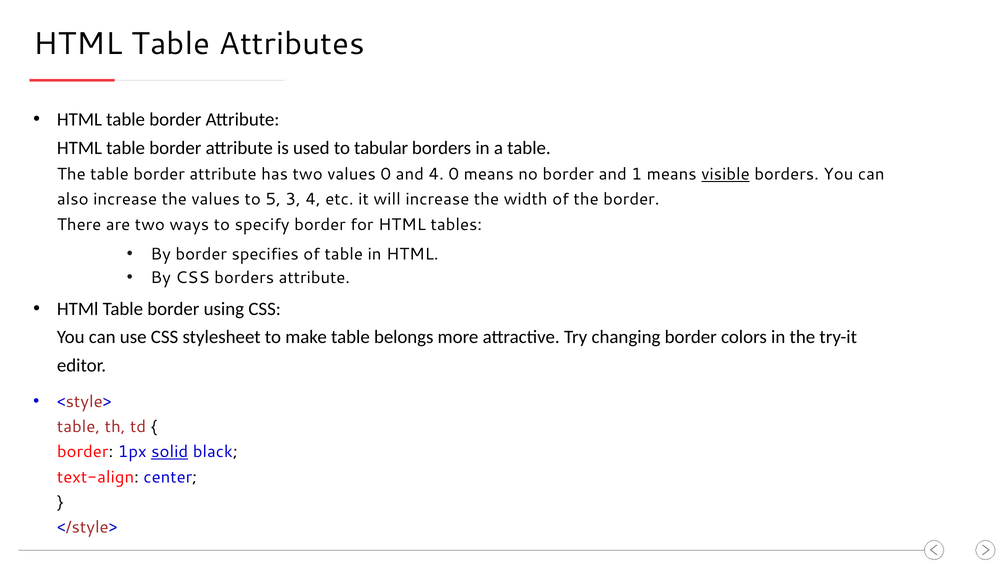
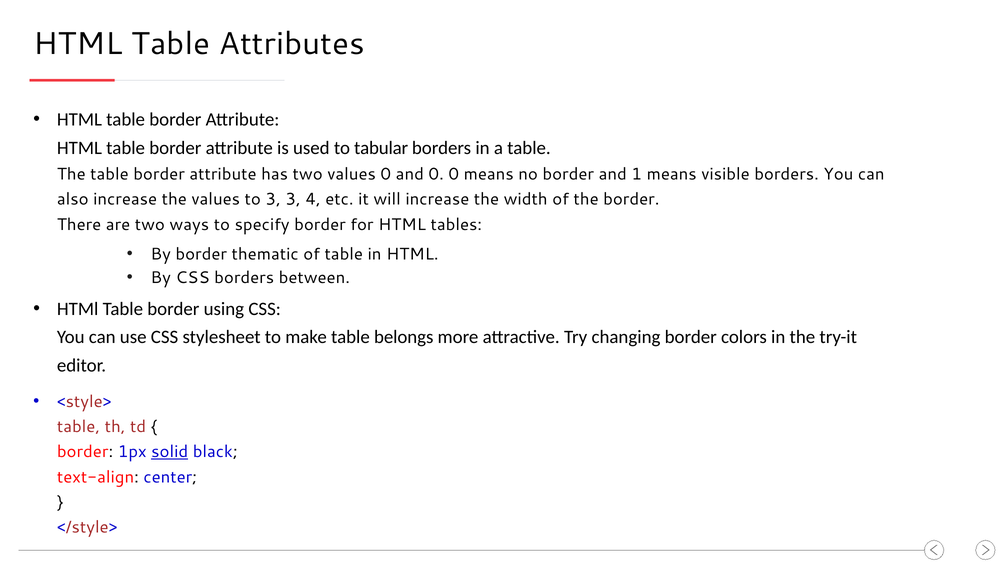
and 4: 4 -> 0 (436, 174)
visible underline: present -> none (725, 174)
to 5: 5 -> 3 (273, 199)
specifies: specifies -> thematic (265, 254)
borders attribute: attribute -> between (314, 278)
